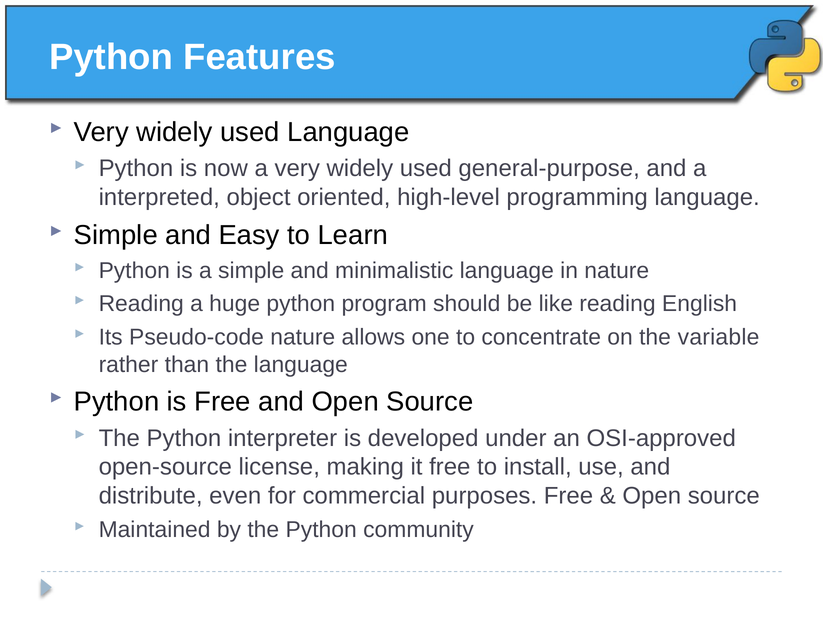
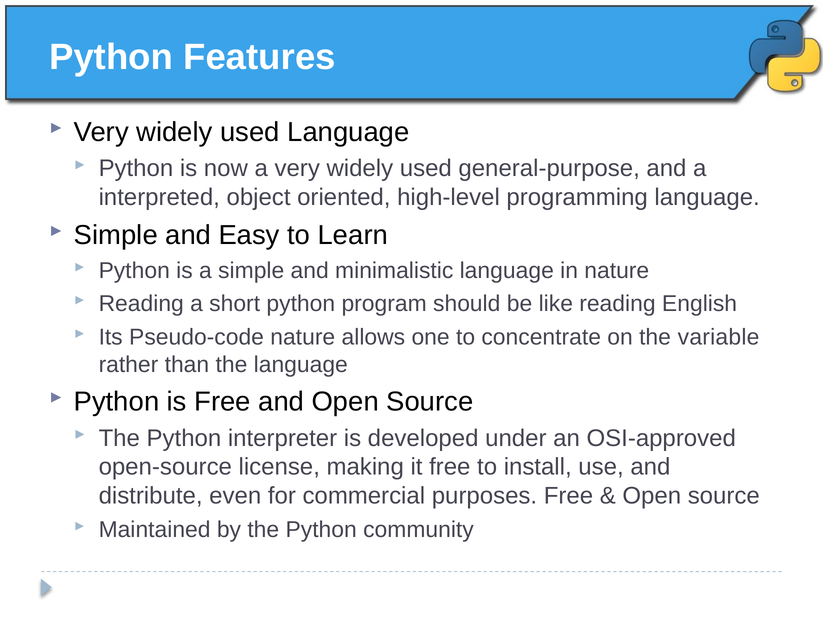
huge: huge -> short (235, 304)
